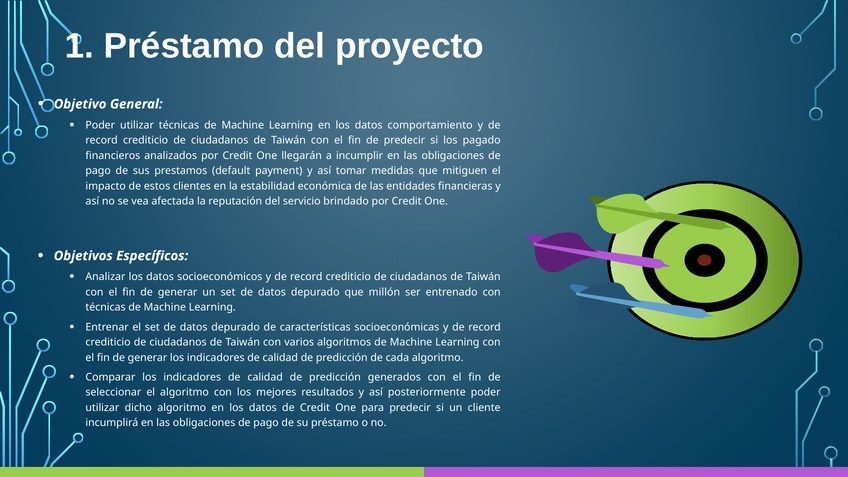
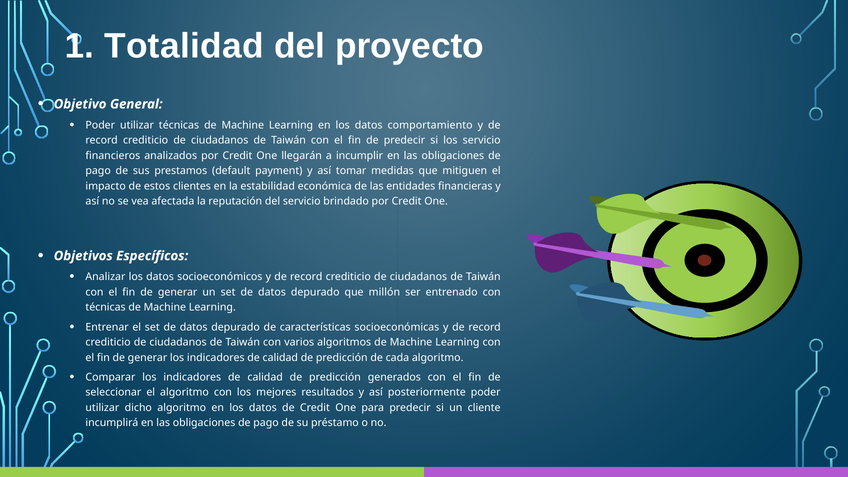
1 Préstamo: Préstamo -> Totalidad (184, 46)
los pagado: pagado -> servicio (482, 140)
